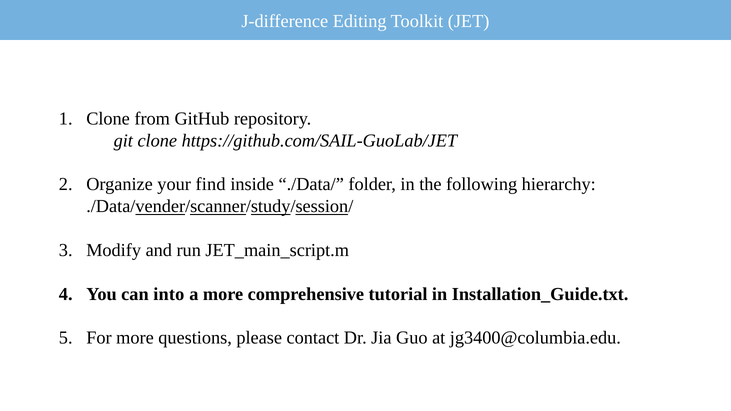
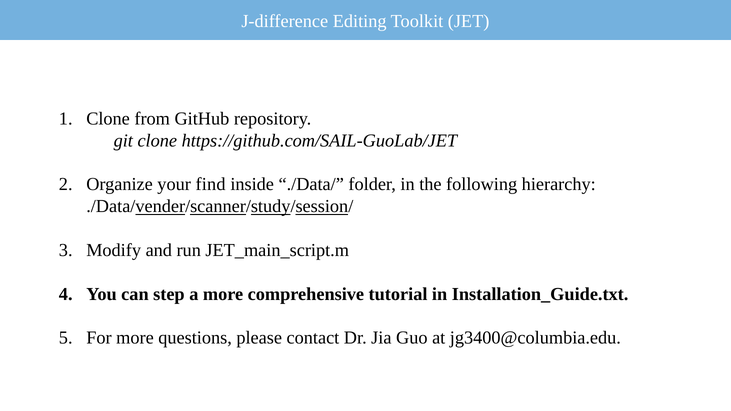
into: into -> step (169, 294)
